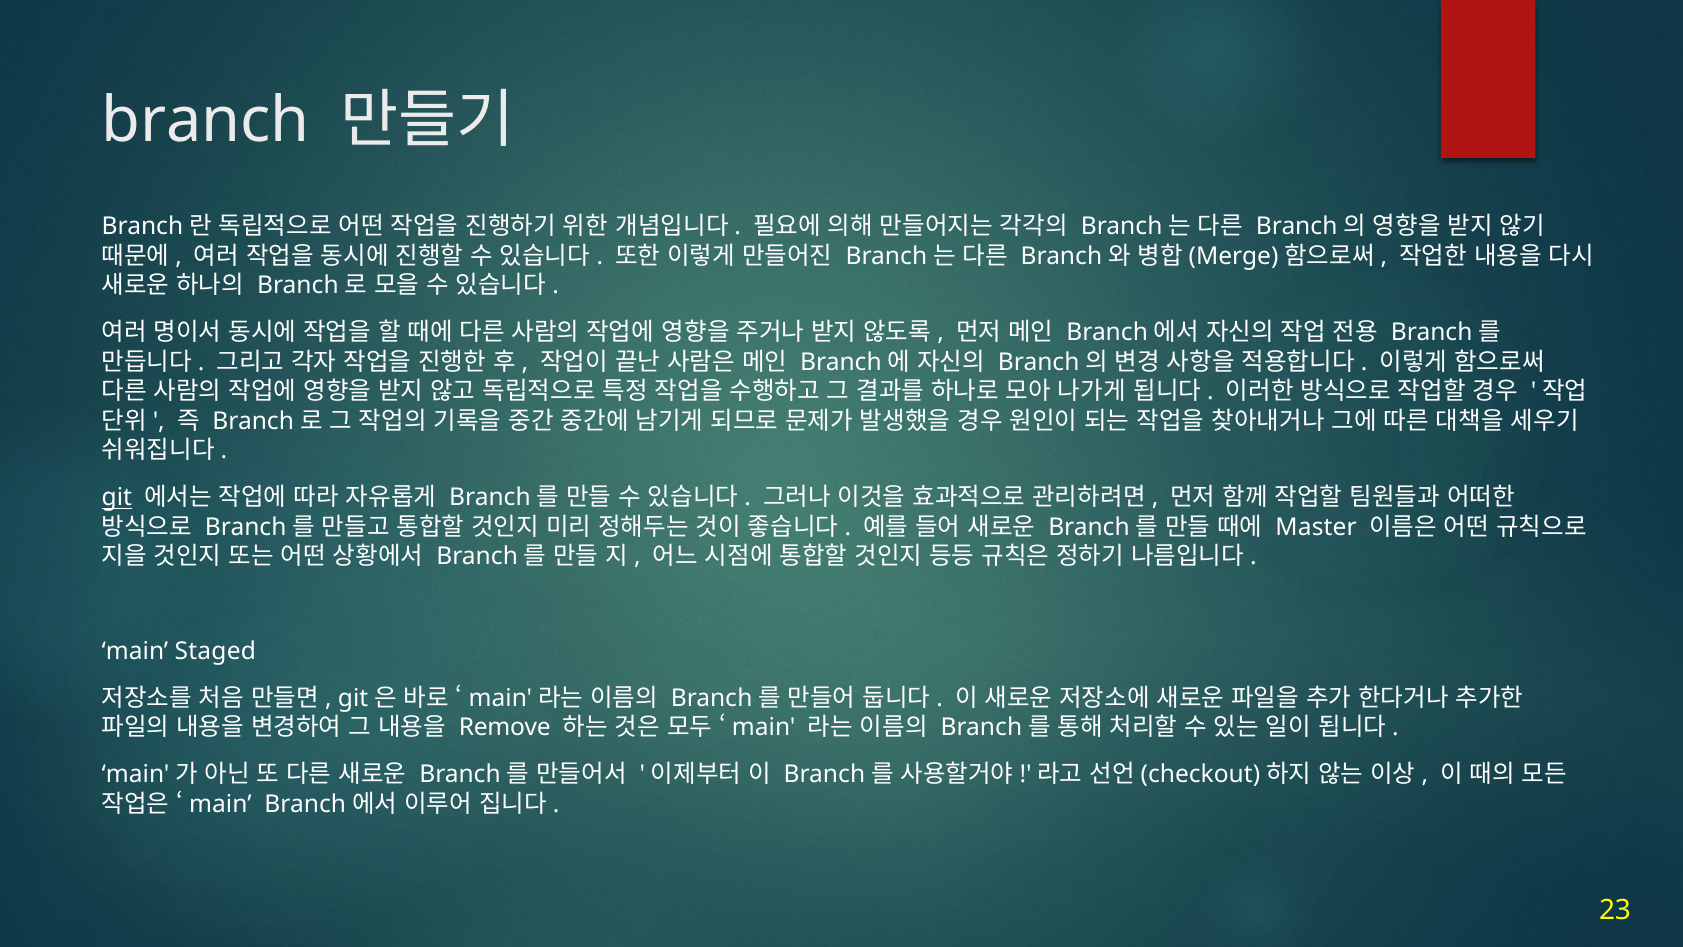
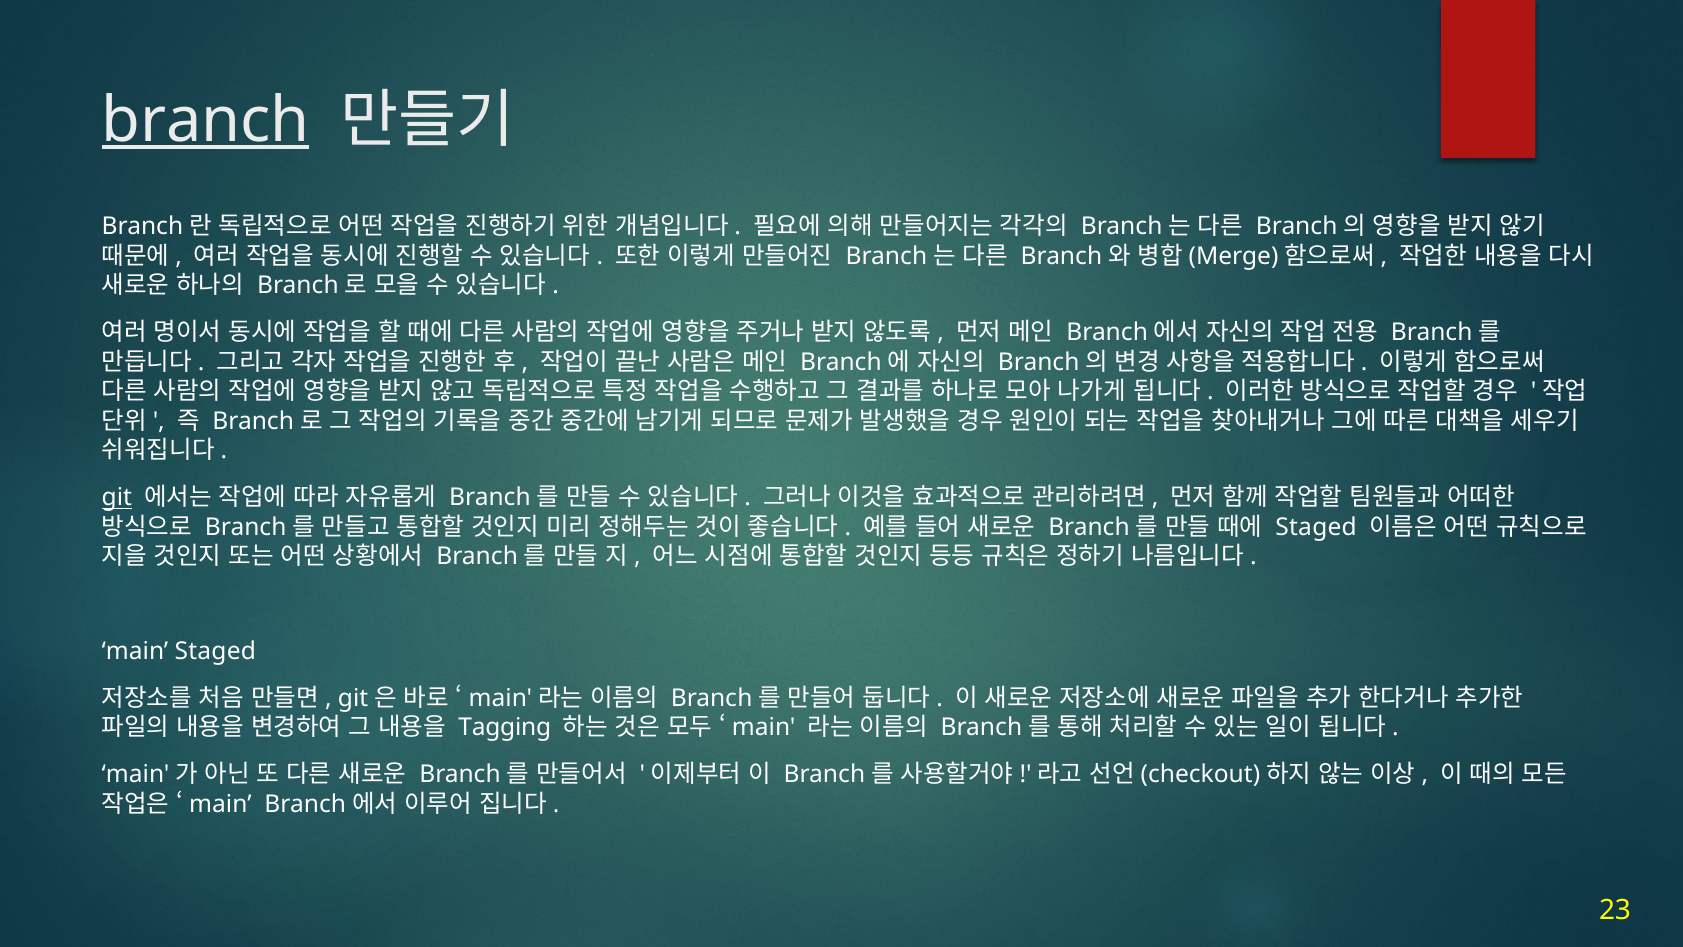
branch underline: none -> present (205, 120)
Master: Master -> Staged (1316, 527)
Remove: Remove -> Tagging (505, 727)
